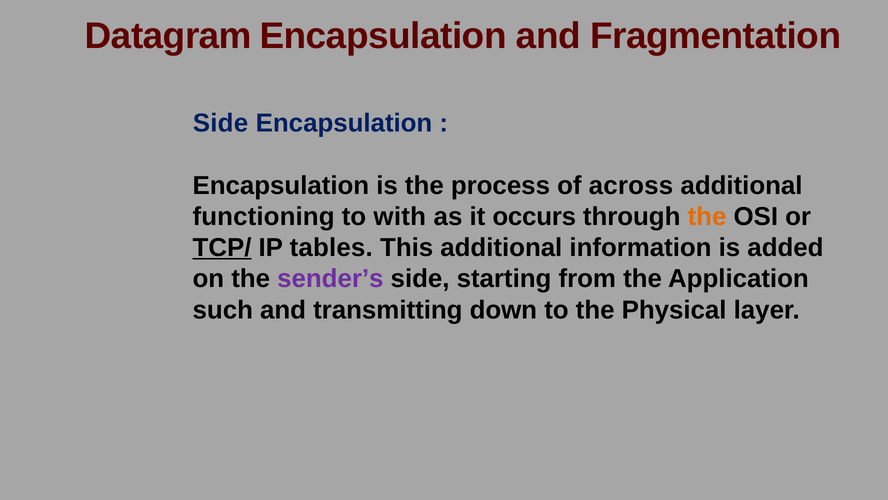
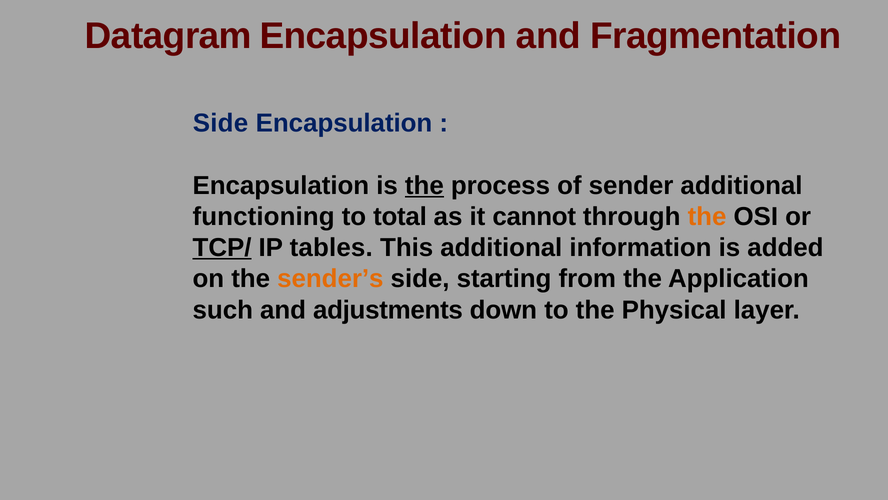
the underline: none -> present (424, 185)
across: across -> sender (631, 185)
with: with -> total (400, 216)
occurs: occurs -> cannot (534, 216)
sender’s colour: purple -> orange (330, 279)
transmitting: transmitting -> adjustments (388, 310)
